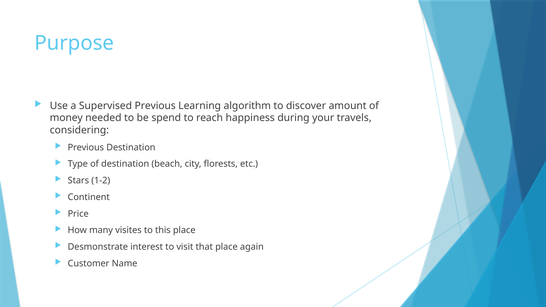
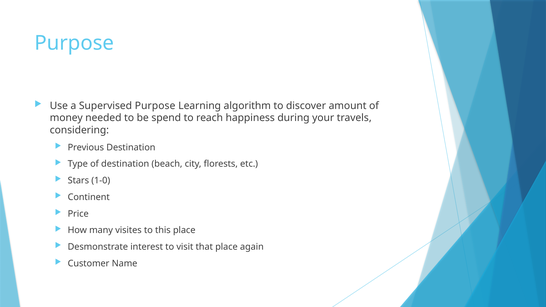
Supervised Previous: Previous -> Purpose (155, 106)
1-2: 1-2 -> 1-0 (101, 181)
